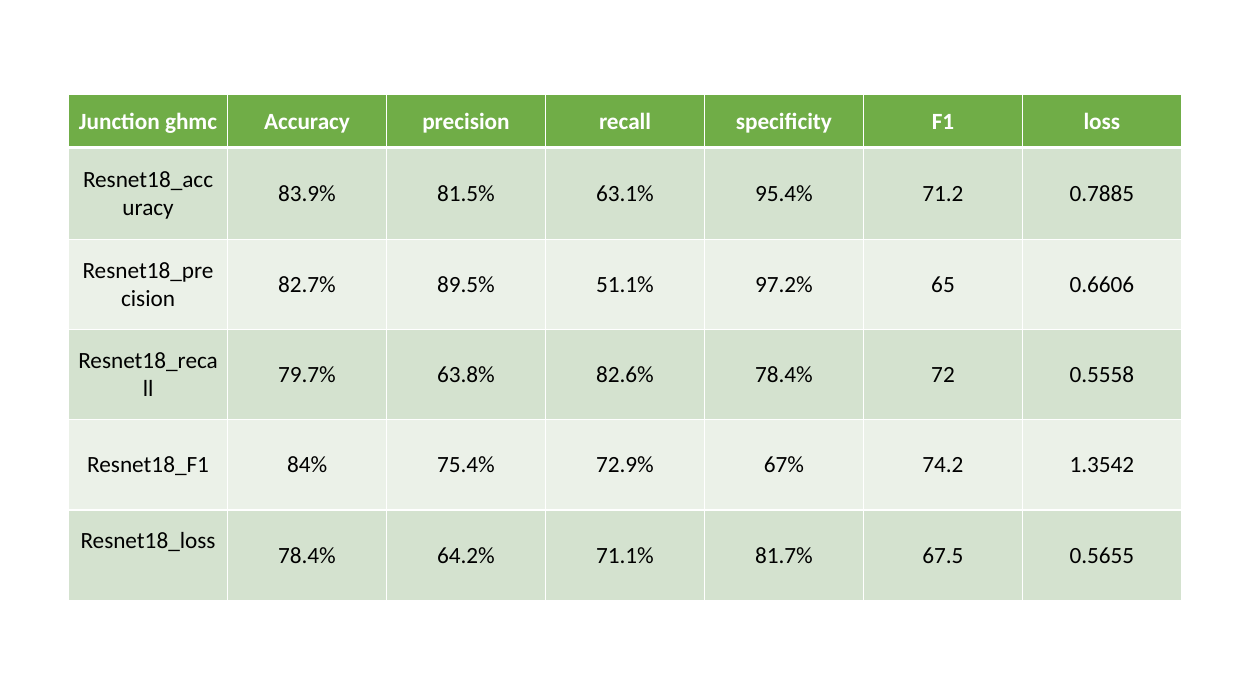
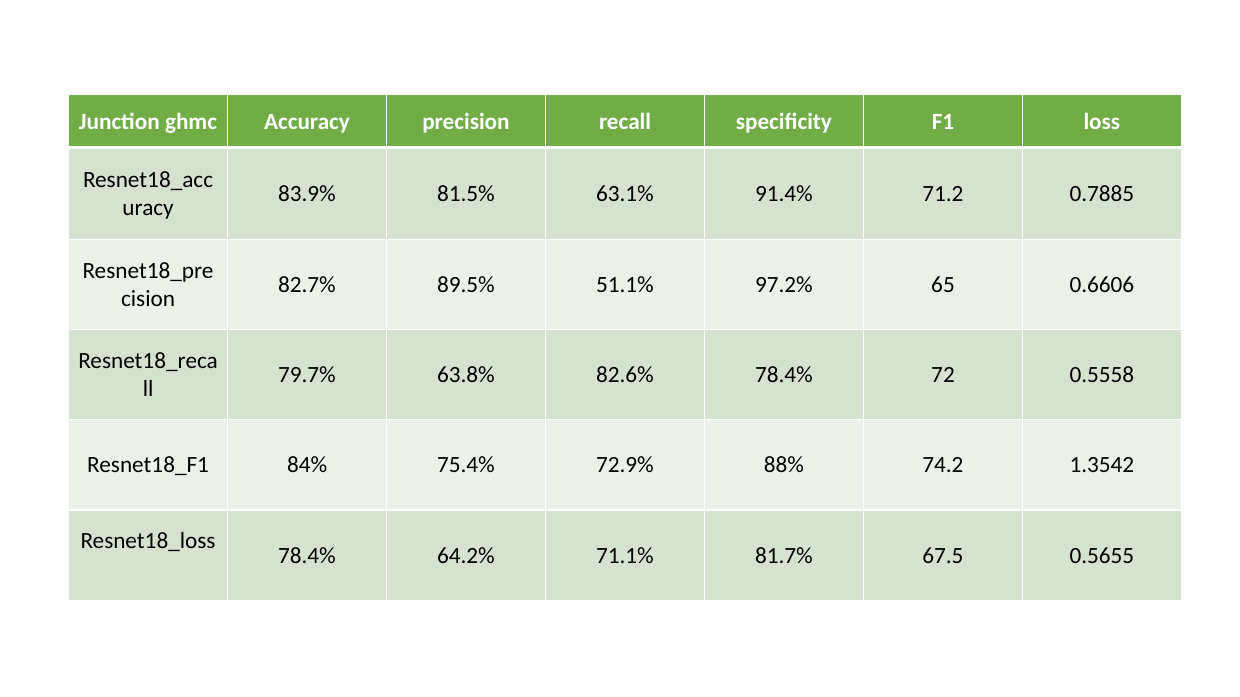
95.4%: 95.4% -> 91.4% (784, 194)
67%: 67% -> 88% (784, 466)
